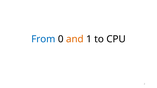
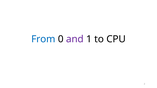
and colour: orange -> purple (75, 39)
